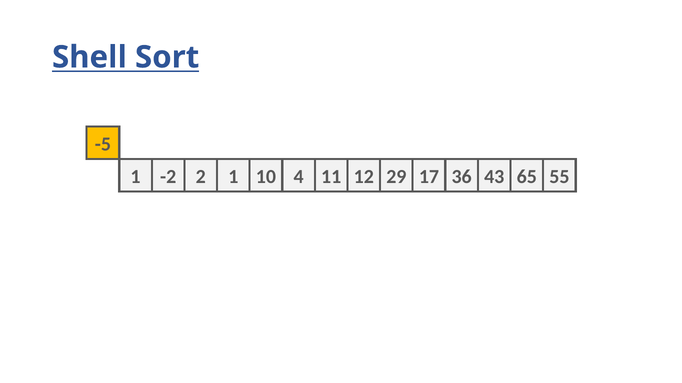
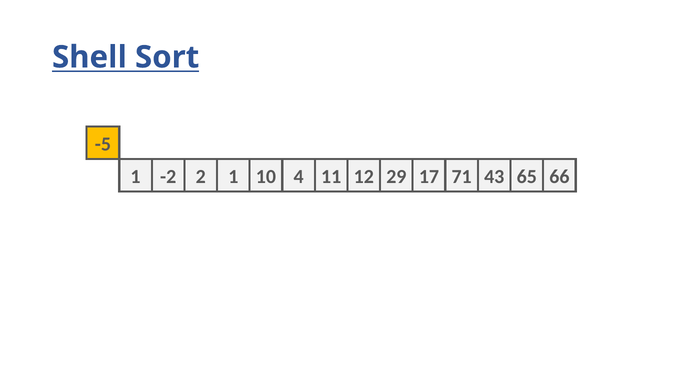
36: 36 -> 71 (462, 177)
55: 55 -> 66 (559, 177)
